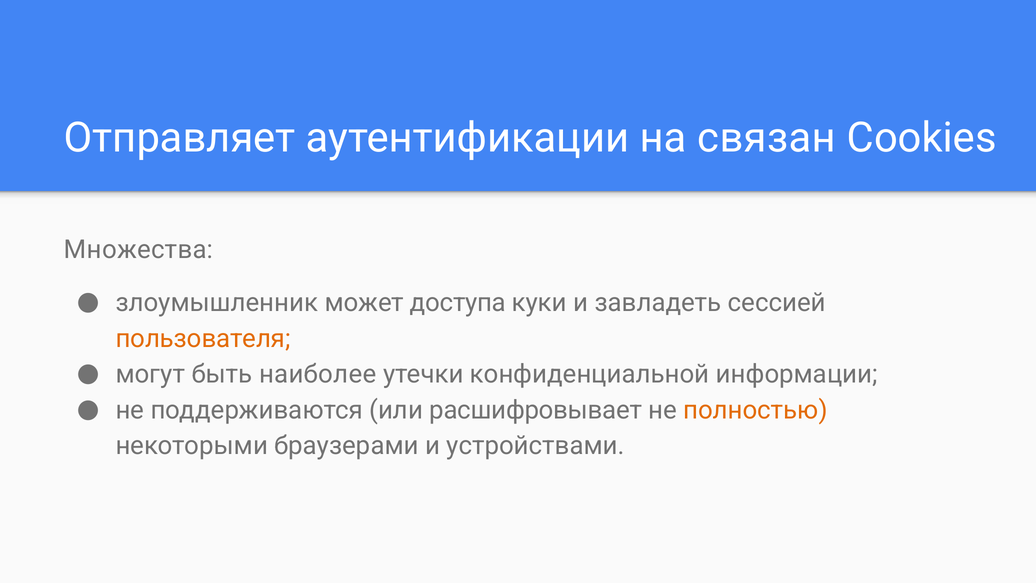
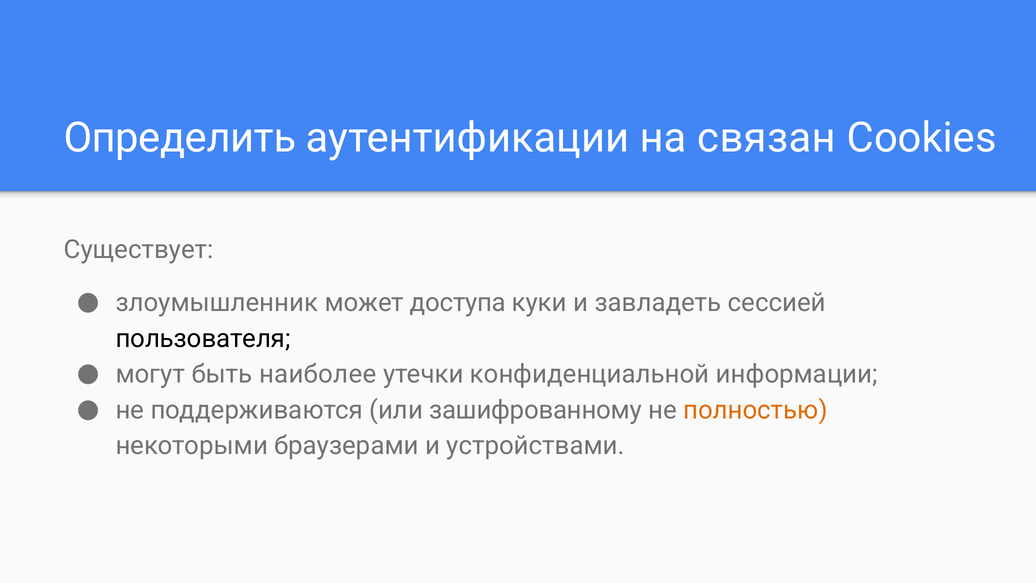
Отправляет: Отправляет -> Определить (180, 138)
Множества: Множества -> Существует (139, 250)
пользователя colour: orange -> black (203, 339)
расшифровывает: расшифровывает -> зашифрованному (536, 410)
